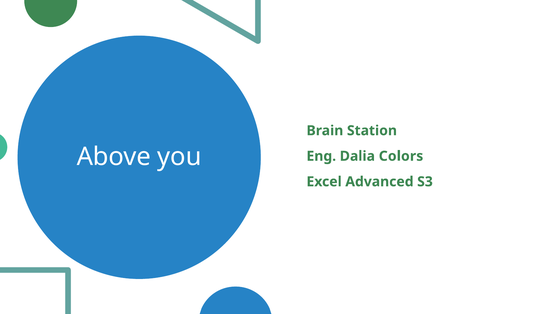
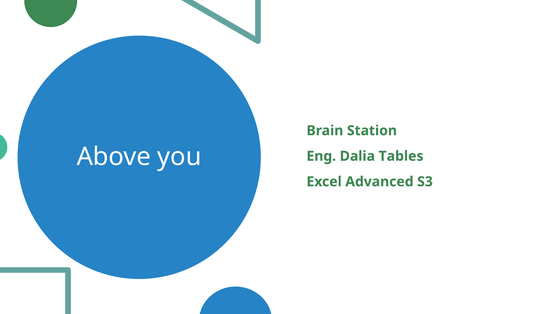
Colors: Colors -> Tables (401, 156)
